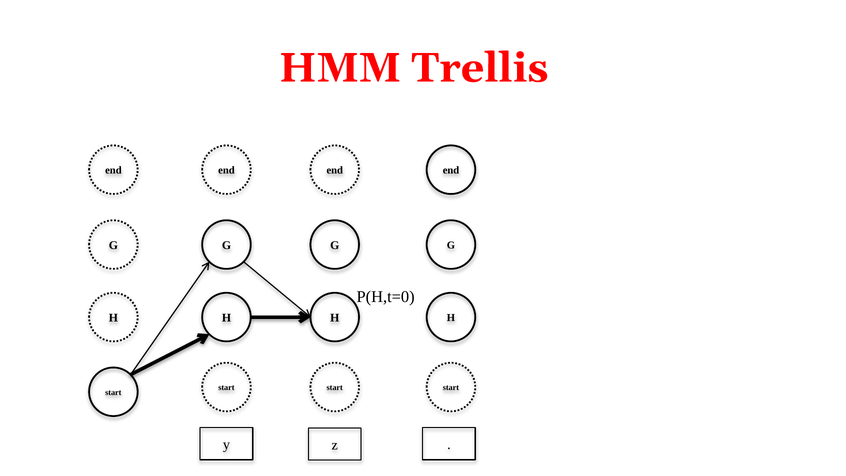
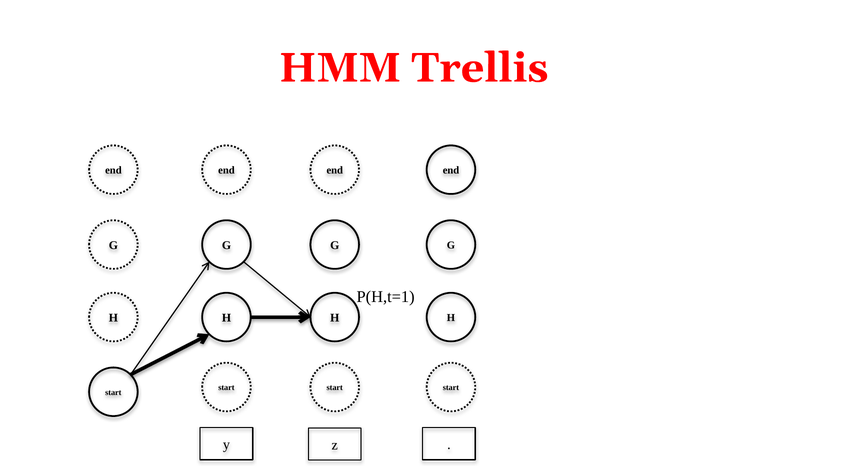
P(H,t=0: P(H,t=0 -> P(H,t=1 (386, 297)
